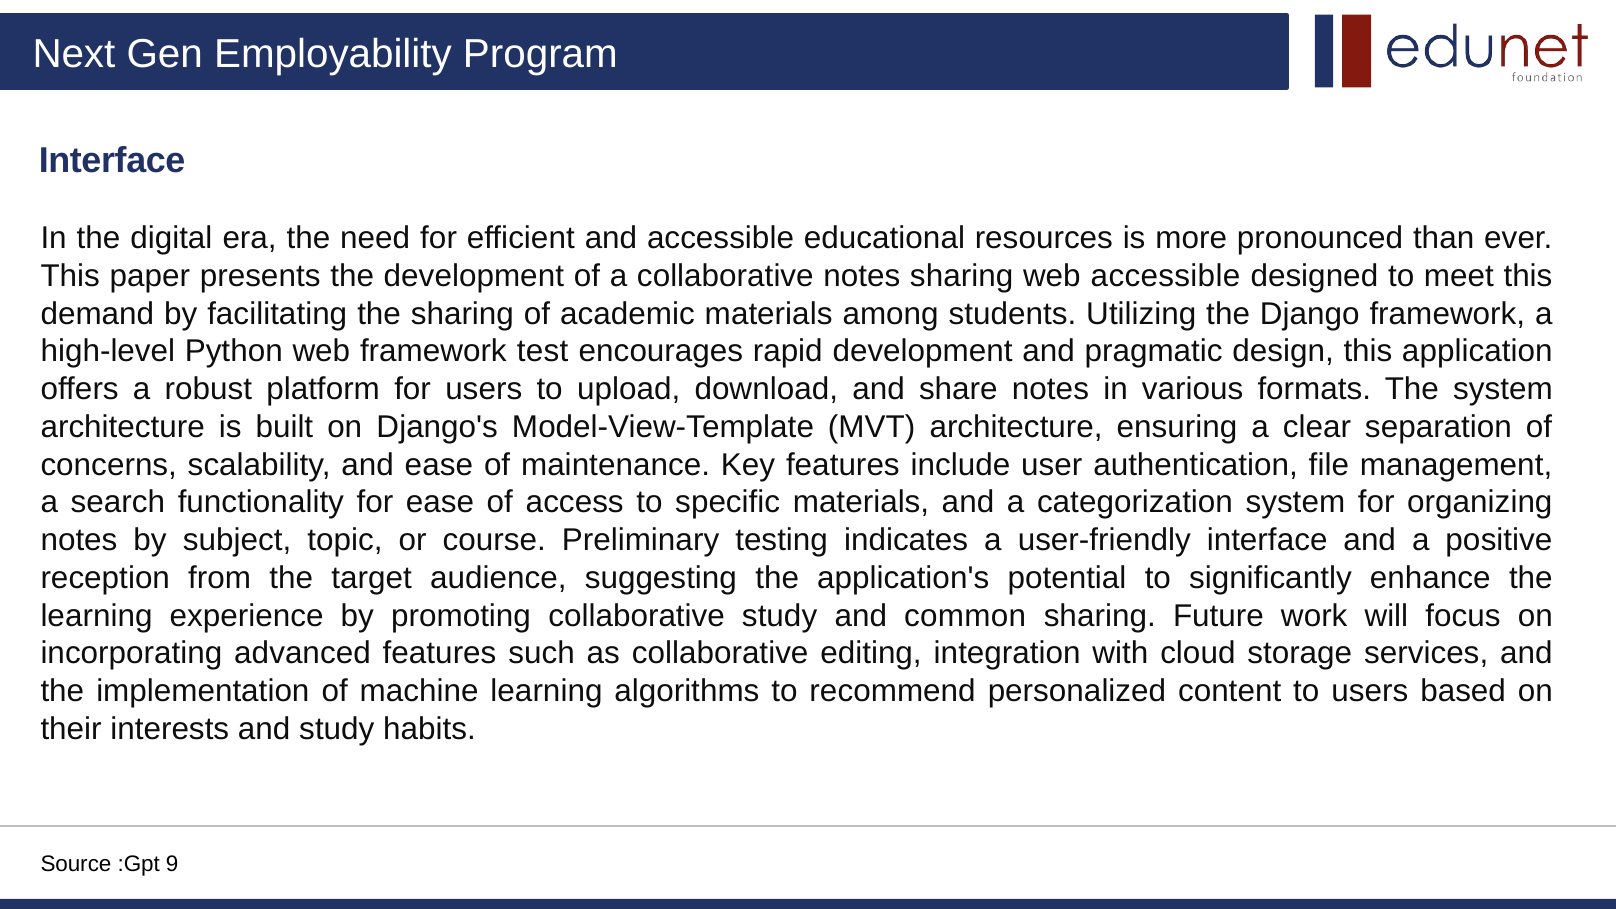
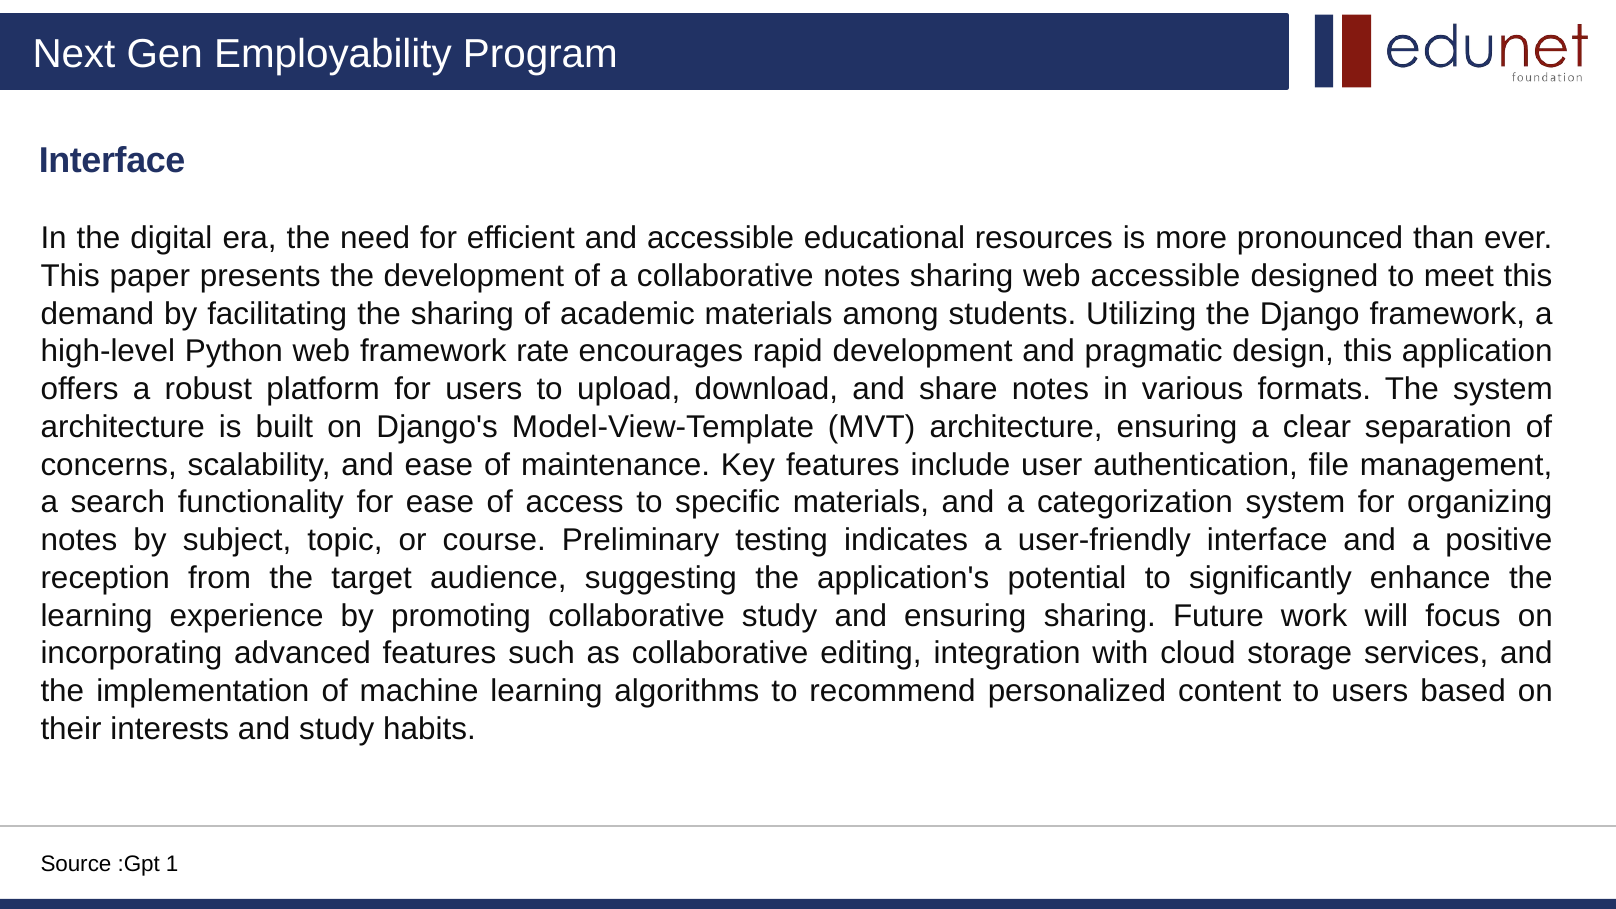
test: test -> rate (543, 352)
and common: common -> ensuring (965, 616)
9: 9 -> 1 (172, 864)
